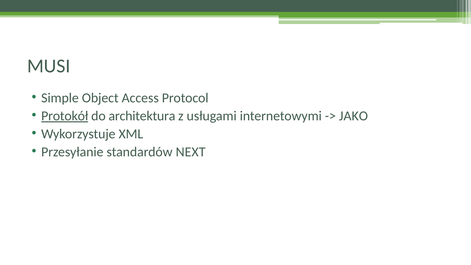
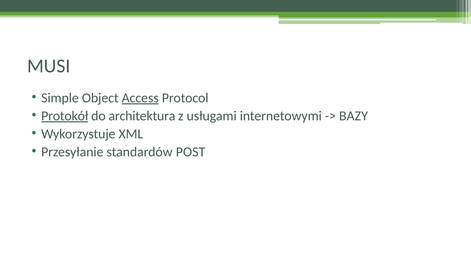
Access underline: none -> present (140, 98)
JAKO: JAKO -> BAZY (354, 116)
NEXT: NEXT -> POST (191, 152)
